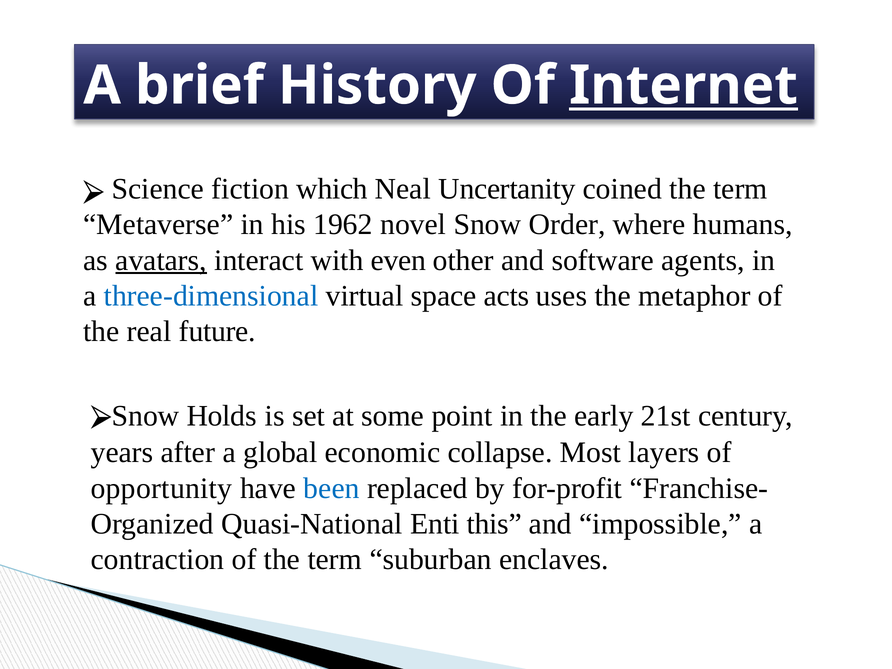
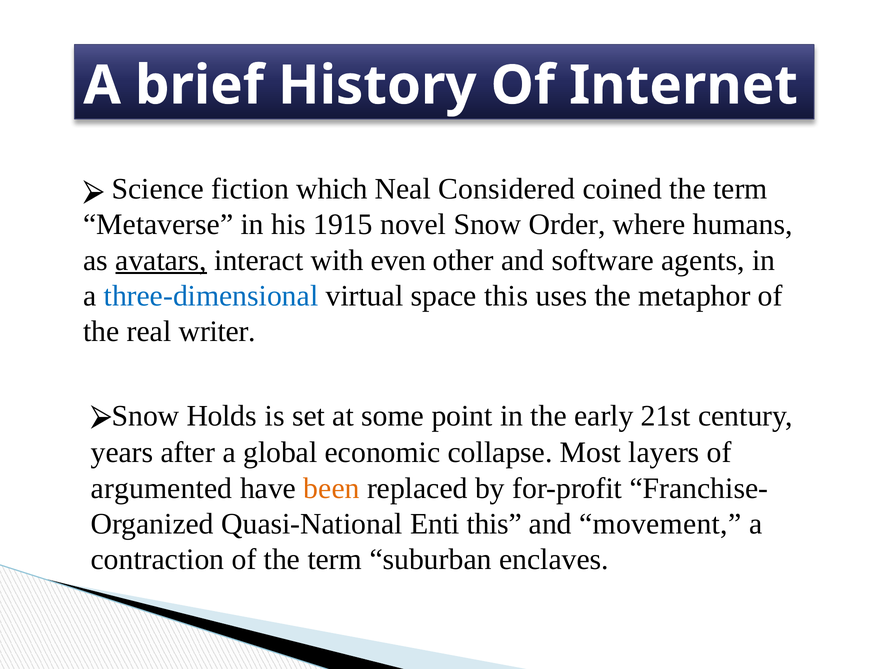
Internet underline: present -> none (683, 86)
Uncertanity: Uncertanity -> Considered (507, 189)
1962: 1962 -> 1915 (343, 225)
space acts: acts -> this (506, 296)
future: future -> writer (217, 332)
opportunity: opportunity -> argumented (162, 488)
been colour: blue -> orange (332, 488)
impossible: impossible -> movement (660, 524)
